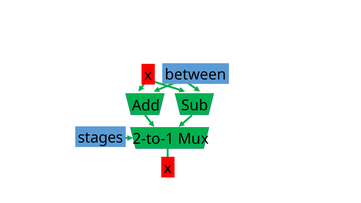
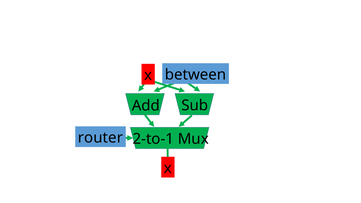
stages: stages -> router (100, 138)
